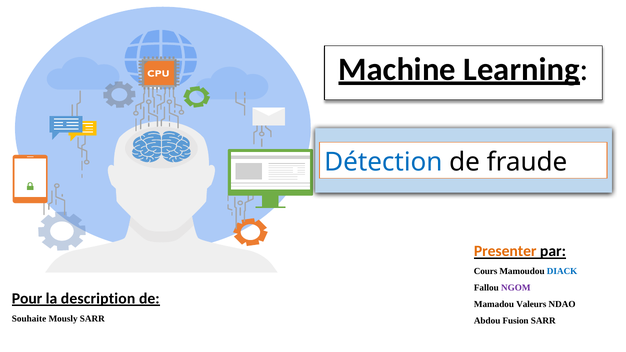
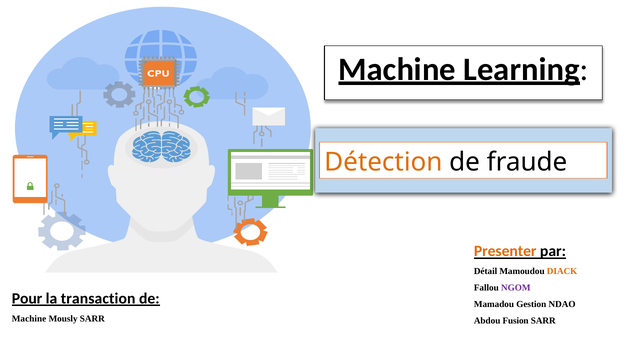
Détection colour: blue -> orange (383, 162)
Cours: Cours -> Détail (486, 271)
DIACK colour: blue -> orange (562, 271)
description: description -> transaction (98, 299)
Valeurs: Valeurs -> Gestion (531, 304)
Souhaite: Souhaite -> Machine (29, 319)
